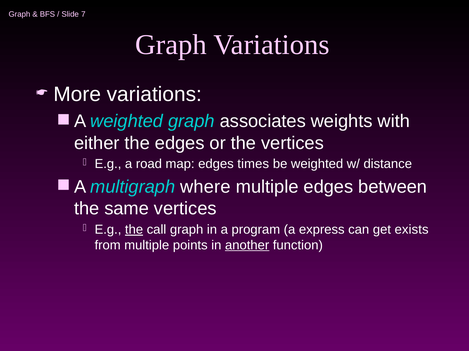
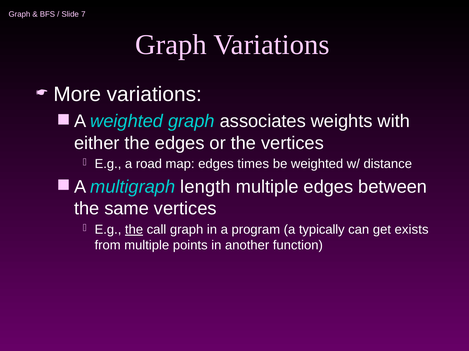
where: where -> length (205, 187)
express: express -> typically (322, 230)
another underline: present -> none (247, 246)
